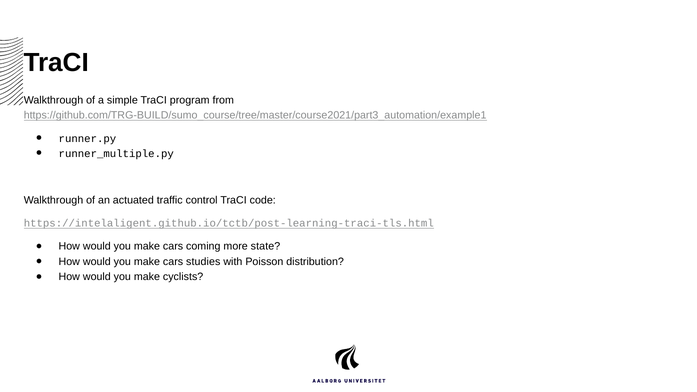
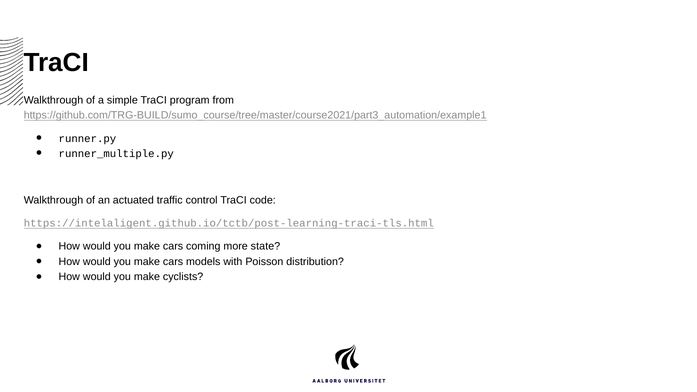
studies: studies -> models (203, 262)
